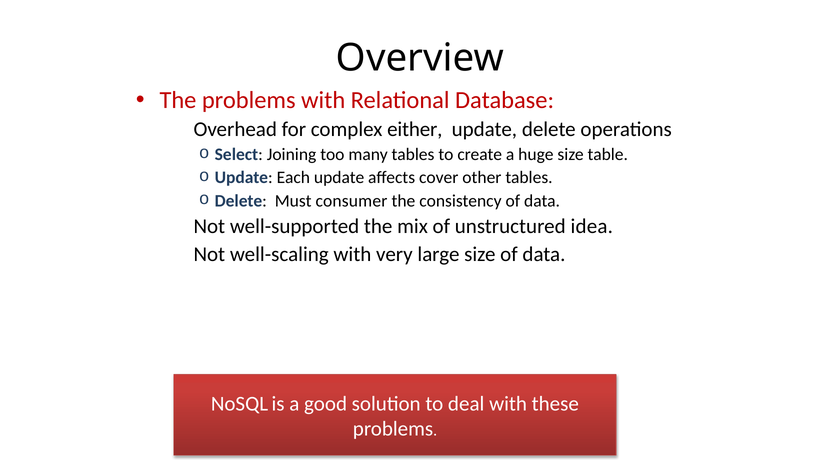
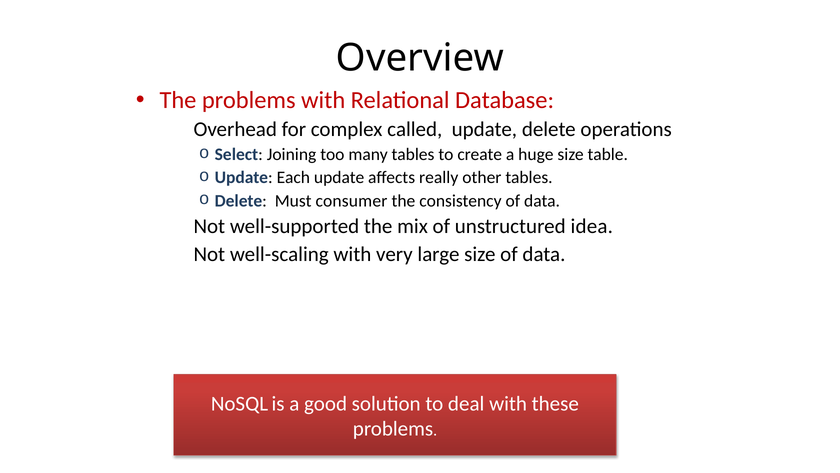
either: either -> called (415, 129)
cover: cover -> really (439, 177)
